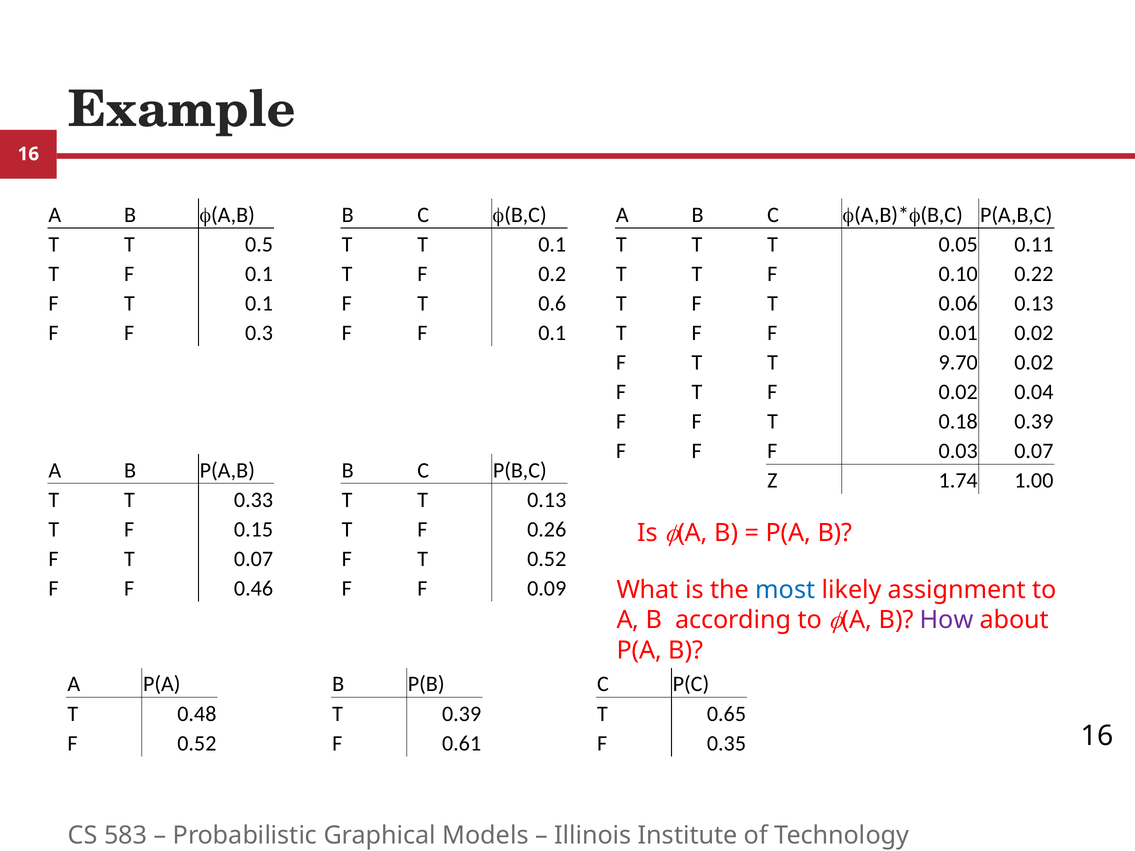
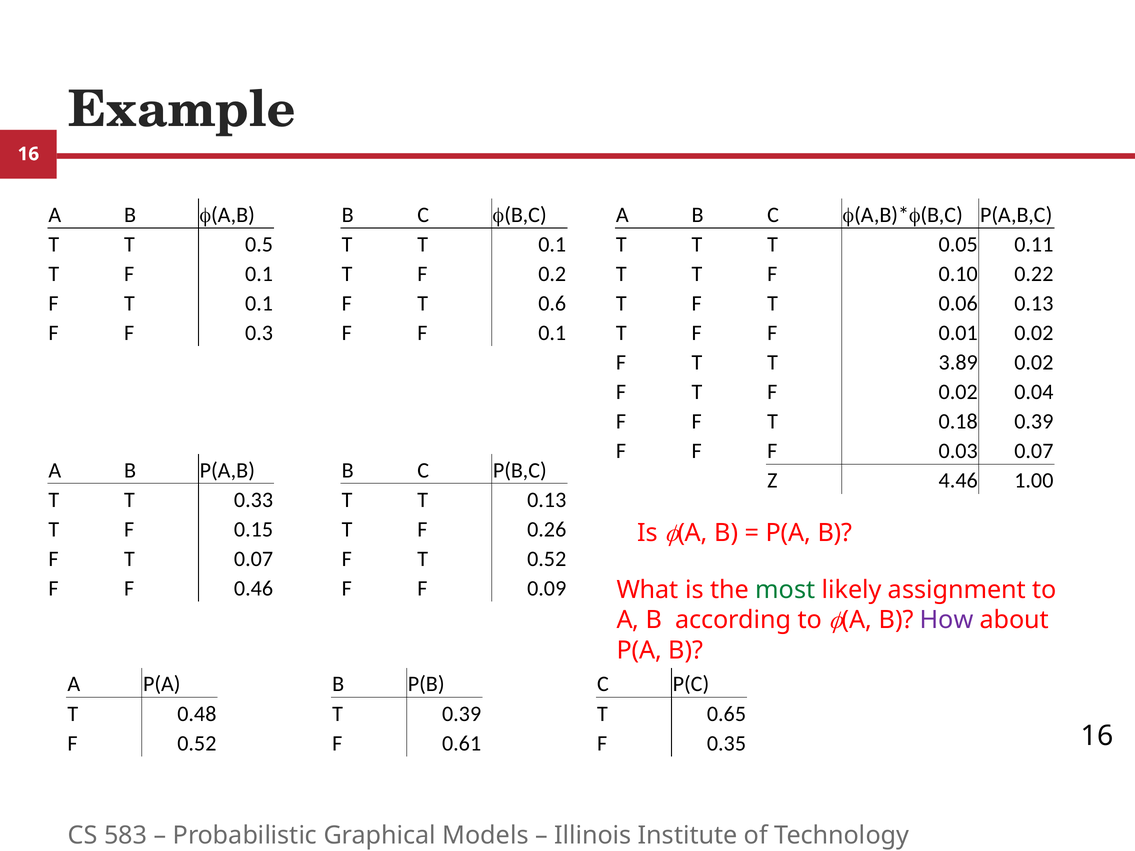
9.70: 9.70 -> 3.89 (958, 363)
1.74: 1.74 -> 4.46 (958, 481)
most colour: blue -> green (785, 590)
